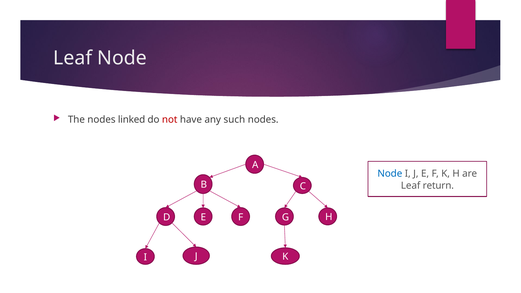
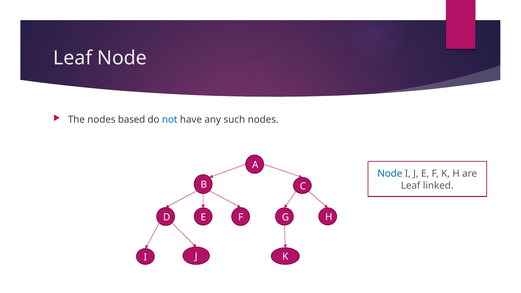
linked: linked -> based (132, 120)
not colour: red -> blue (170, 120)
return: return -> linked (438, 186)
